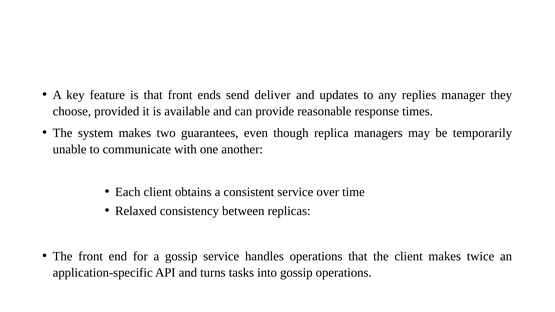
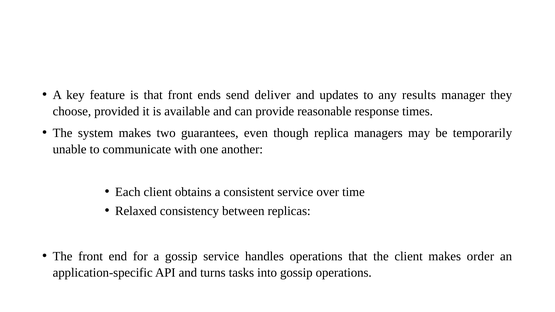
replies: replies -> results (419, 95)
twice: twice -> order (480, 256)
